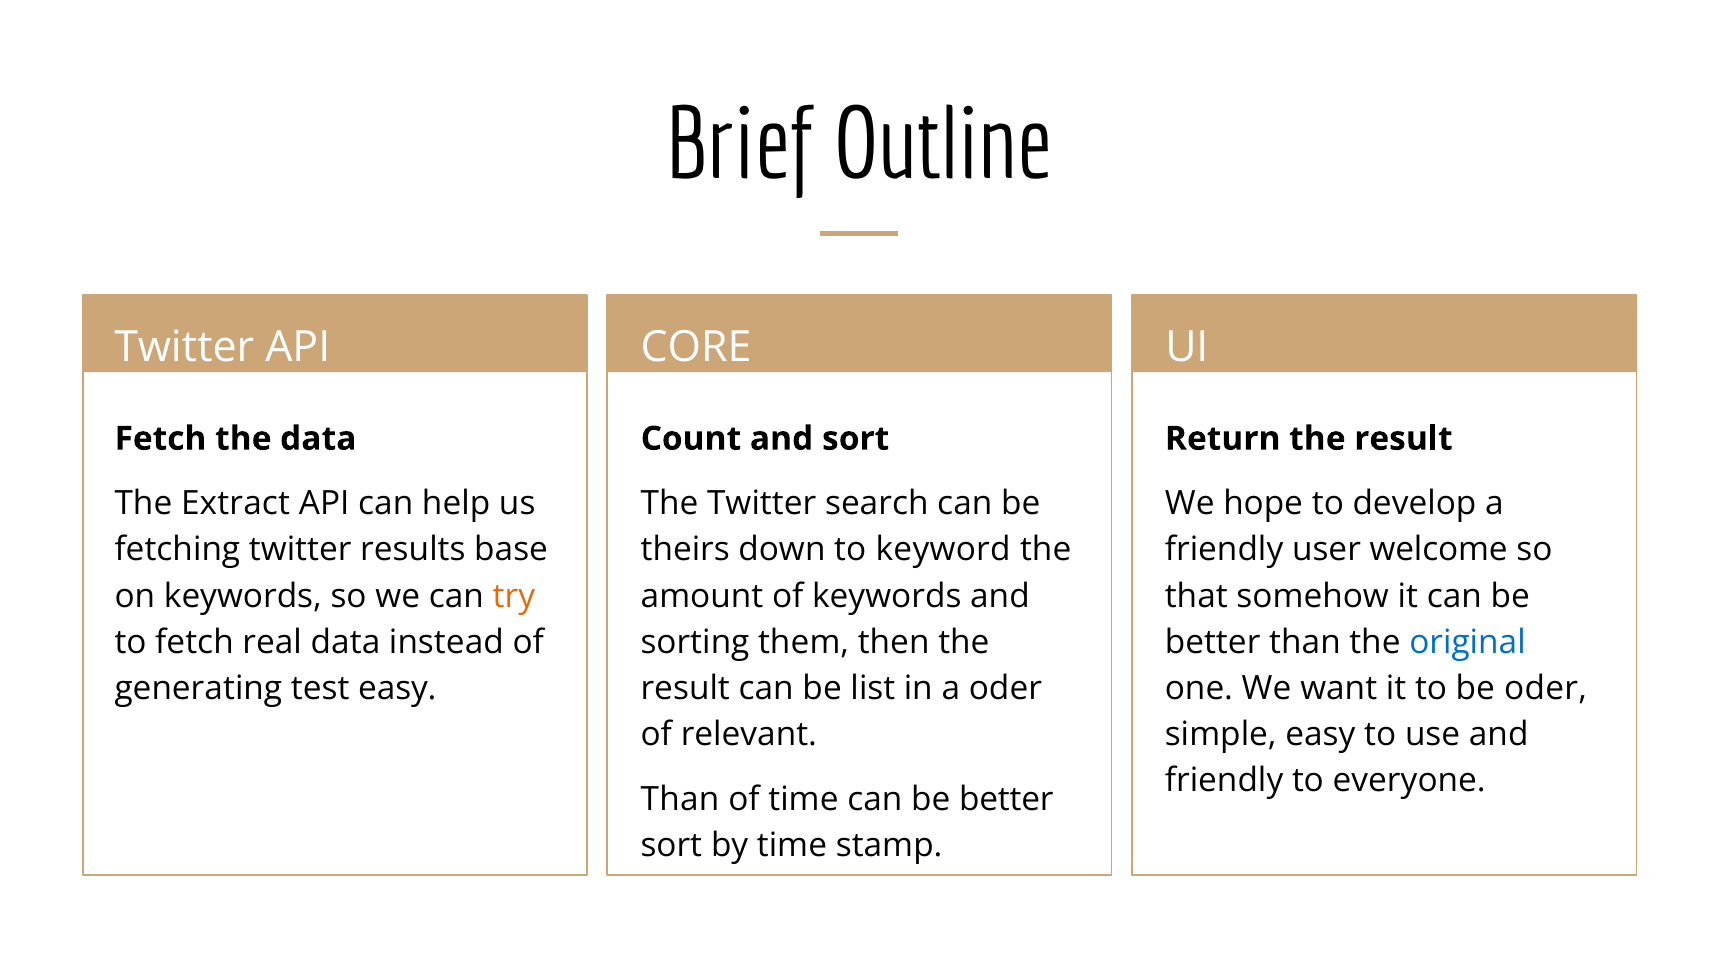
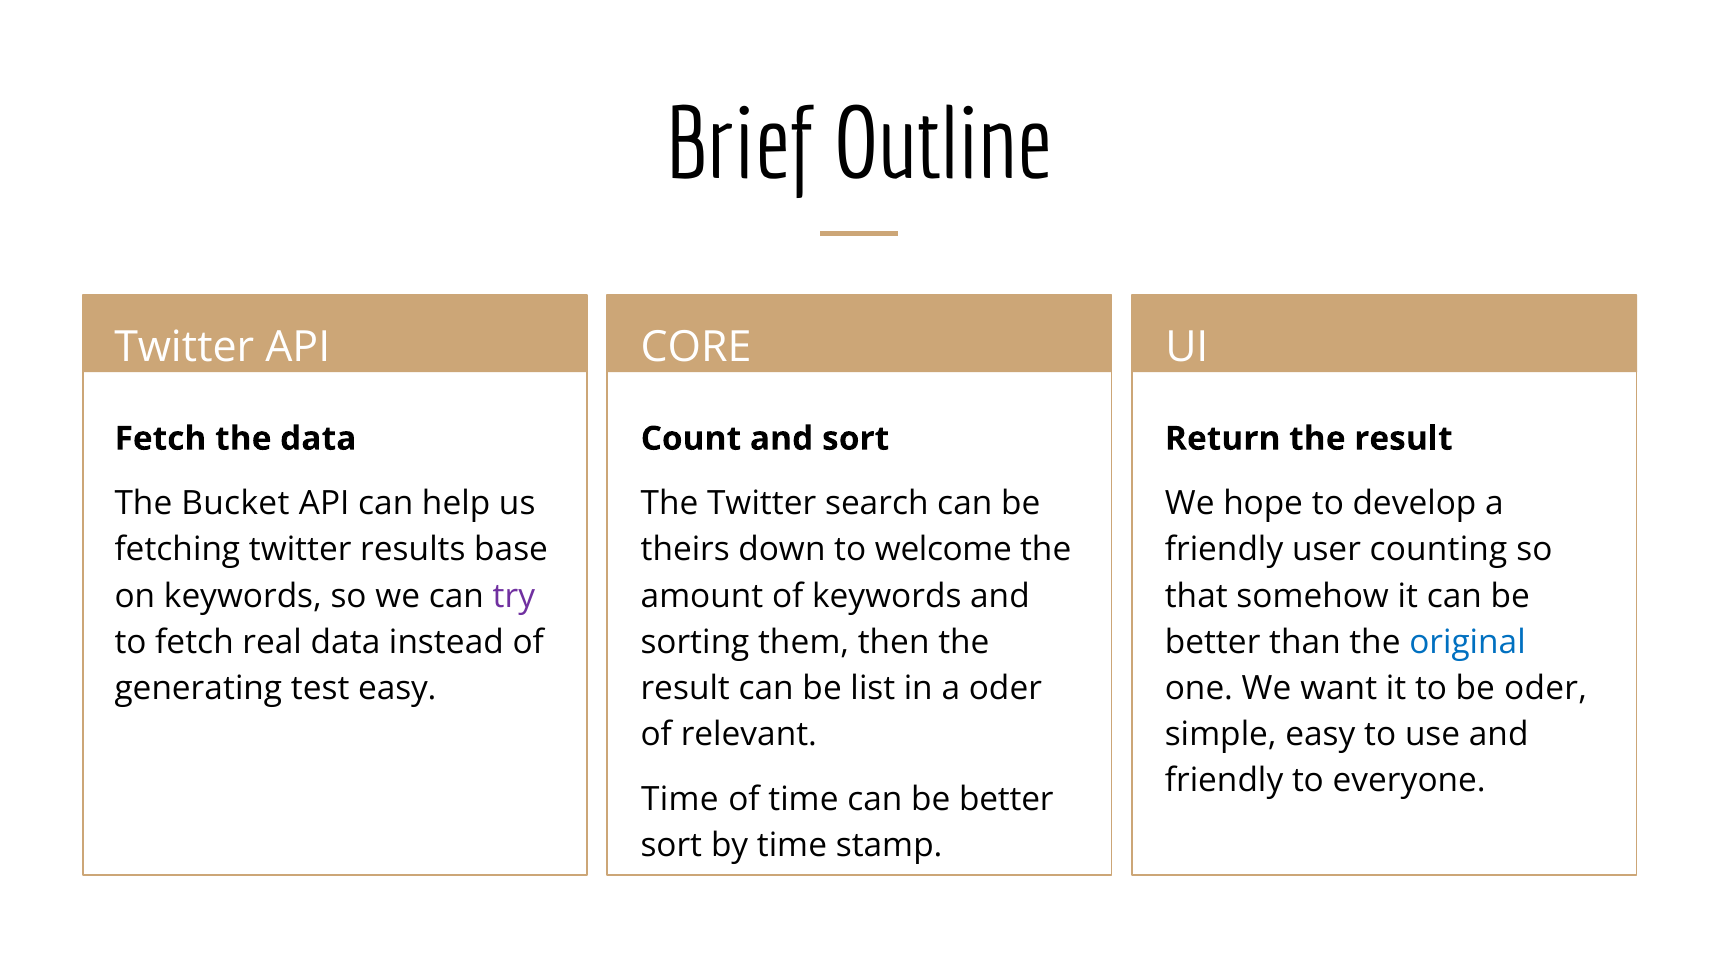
Extract: Extract -> Bucket (235, 504)
keyword: keyword -> welcome (943, 550)
welcome: welcome -> counting (1438, 550)
try colour: orange -> purple (514, 596)
Than: Than -> Time (680, 799)
